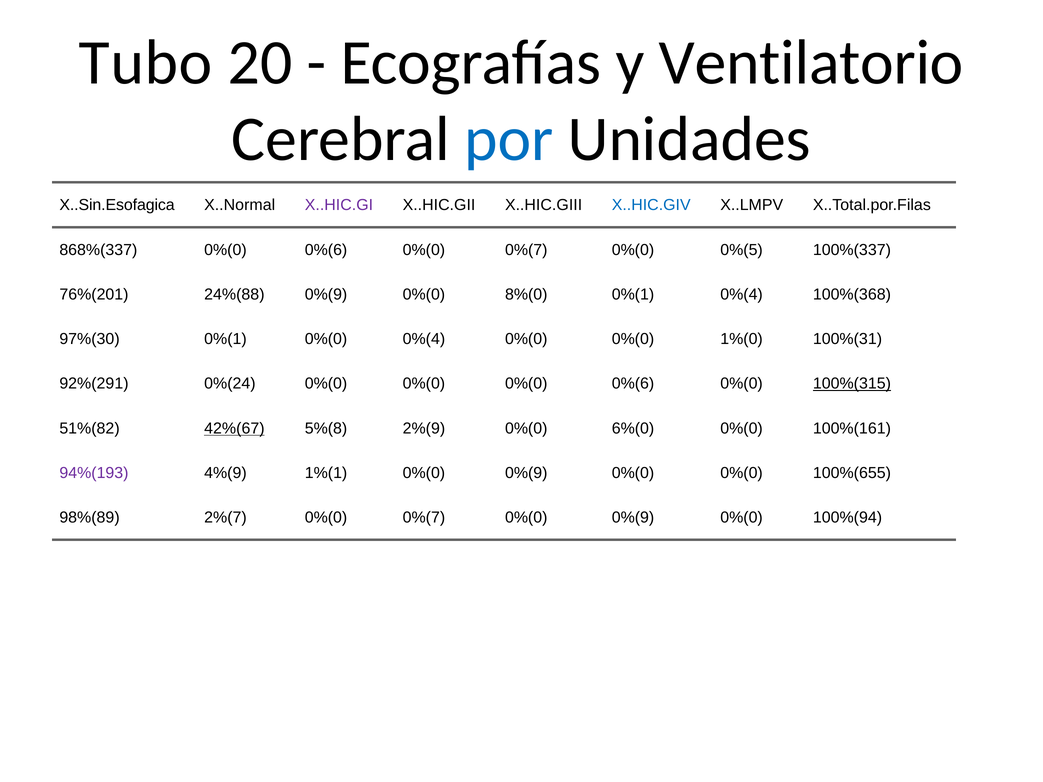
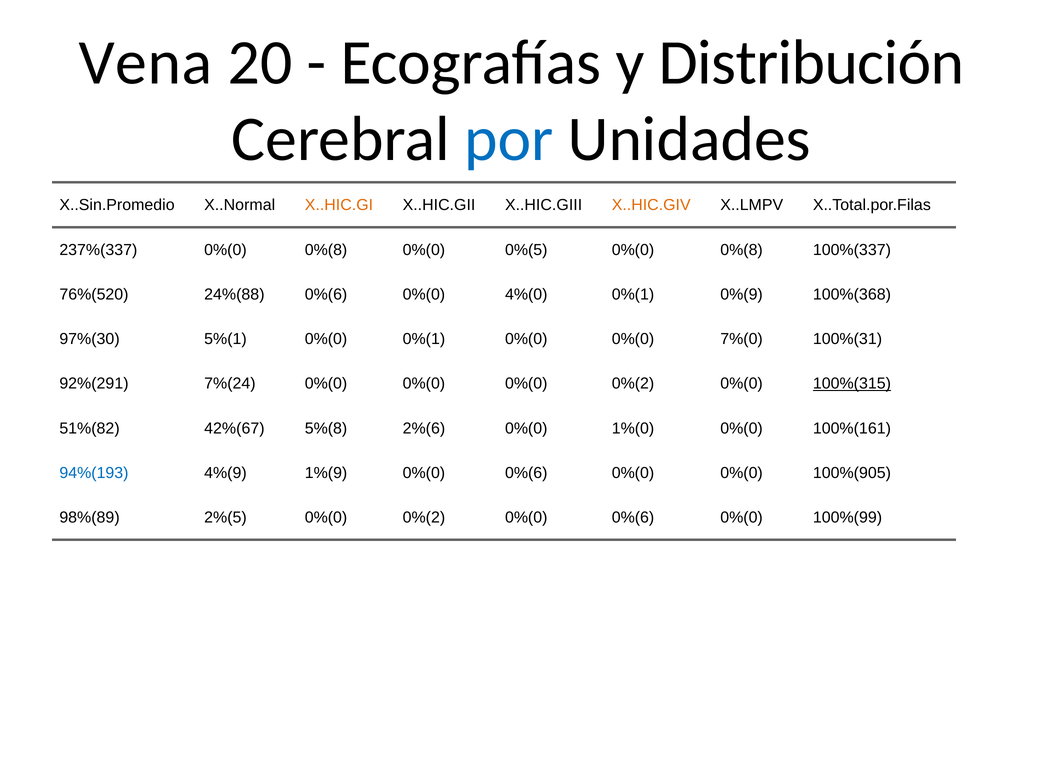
Tubo: Tubo -> Vena (146, 63)
Ventilatorio: Ventilatorio -> Distribución (811, 63)
X..Sin.Esofagica: X..Sin.Esofagica -> X..Sin.Promedio (117, 205)
X..HIC.GI colour: purple -> orange (339, 205)
X..HIC.GIV colour: blue -> orange (651, 205)
868%(337: 868%(337 -> 237%(337 (98, 250)
0%(6: 0%(6 -> 0%(8 (326, 250)
0%(7: 0%(7 -> 0%(5 (526, 250)
0%(5: 0%(5 -> 0%(8 (742, 250)
76%(201: 76%(201 -> 76%(520 (94, 295)
24%(88 0%(9: 0%(9 -> 0%(6 (326, 295)
8%(0: 8%(0 -> 4%(0 (526, 295)
0%(1 0%(4: 0%(4 -> 0%(9 (742, 295)
97%(30 0%(1: 0%(1 -> 5%(1 (225, 339)
0%(0 0%(4: 0%(4 -> 0%(1 (424, 339)
1%(0: 1%(0 -> 7%(0 (742, 339)
0%(24: 0%(24 -> 7%(24 (230, 384)
0%(0 0%(0 0%(6: 0%(6 -> 0%(2 (633, 384)
42%(67 underline: present -> none (234, 429)
2%(9: 2%(9 -> 2%(6 (424, 429)
6%(0: 6%(0 -> 1%(0 (633, 429)
94%(193 colour: purple -> blue (94, 473)
1%(1: 1%(1 -> 1%(9 (326, 473)
0%(9: 0%(9 -> 0%(6 (526, 473)
100%(655: 100%(655 -> 100%(905 (852, 473)
2%(7: 2%(7 -> 2%(5 (225, 518)
0%(7: 0%(7 -> 0%(2 (424, 518)
0%(9: 0%(9 -> 0%(6 (633, 518)
100%(94: 100%(94 -> 100%(99 (848, 518)
